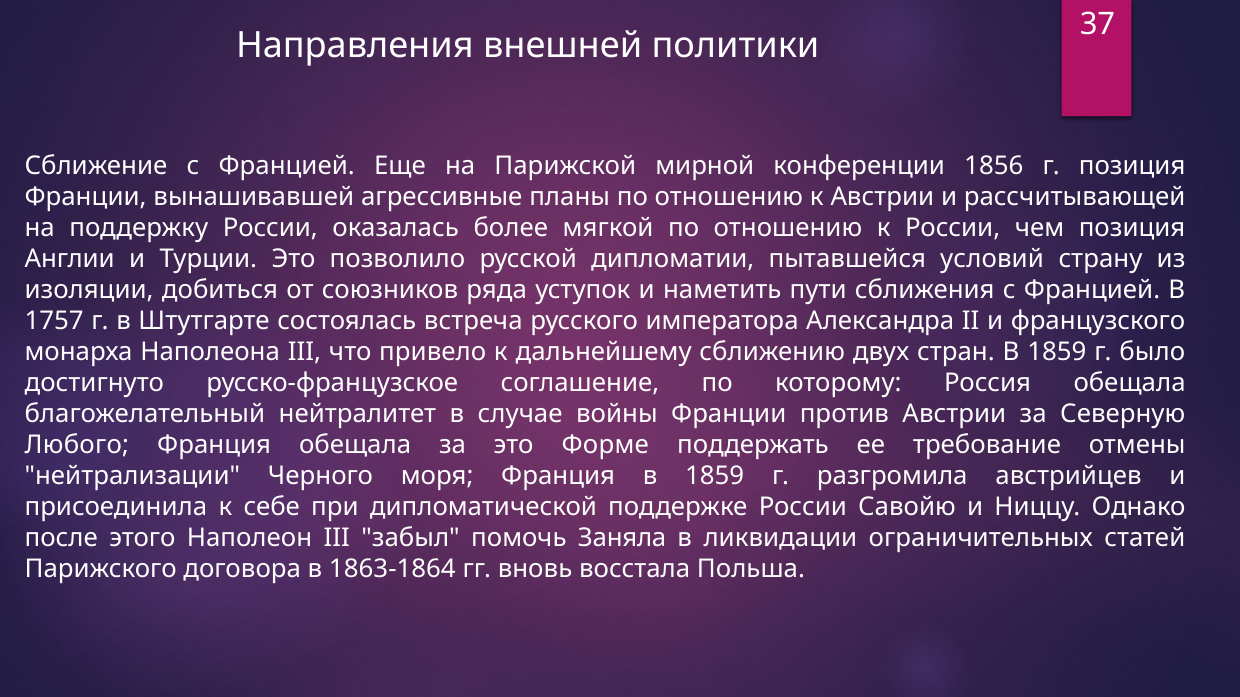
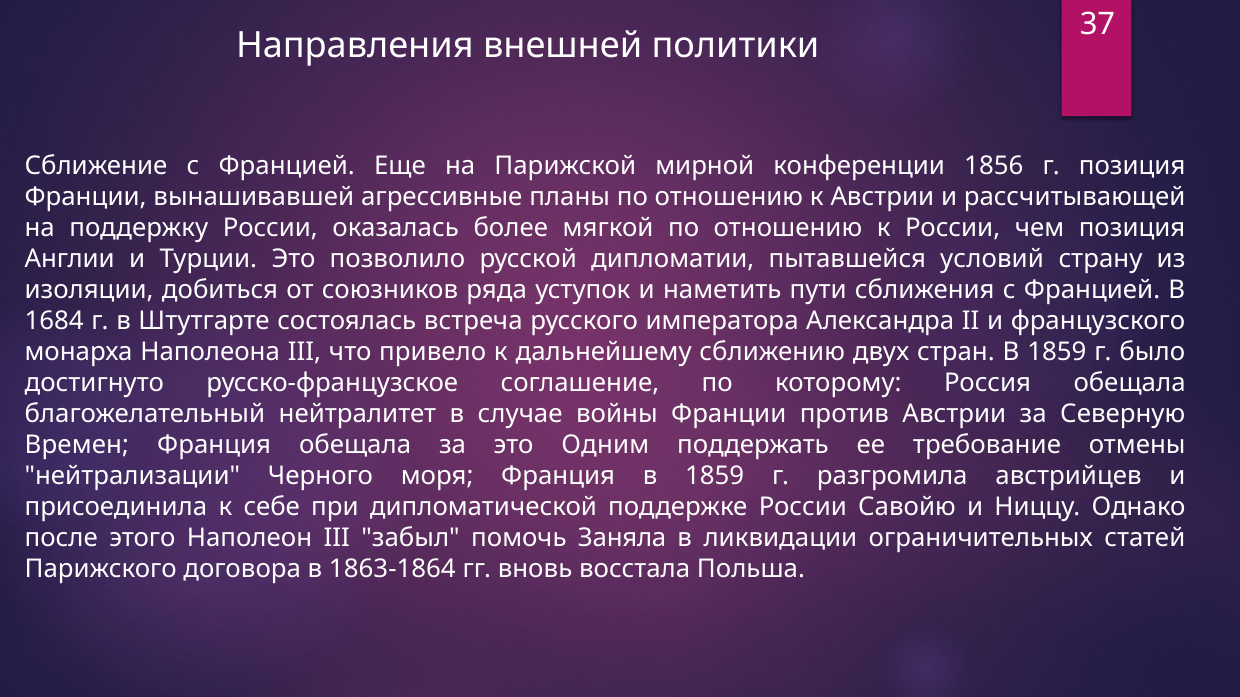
1757: 1757 -> 1684 (54, 321)
Любого: Любого -> Времен (77, 445)
Форме: Форме -> Одним (605, 445)
